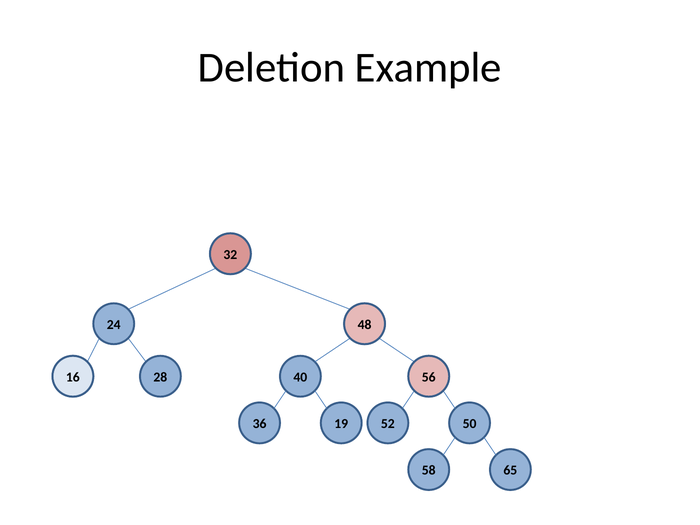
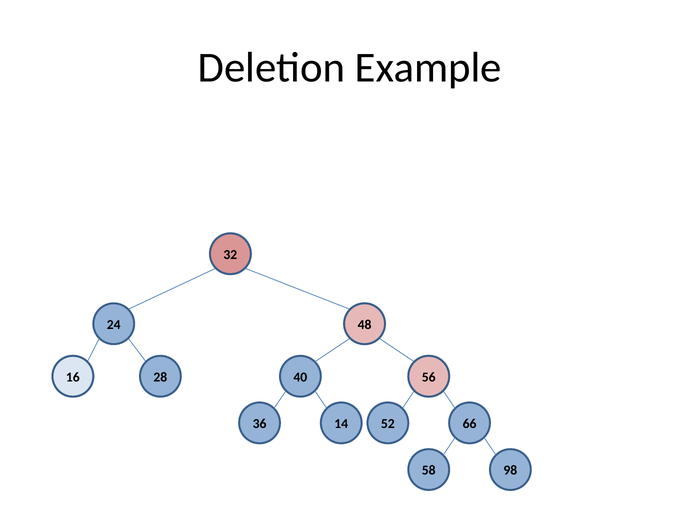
19: 19 -> 14 (341, 424)
50: 50 -> 66 (470, 424)
65: 65 -> 98 (510, 470)
